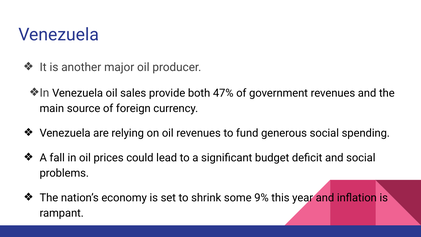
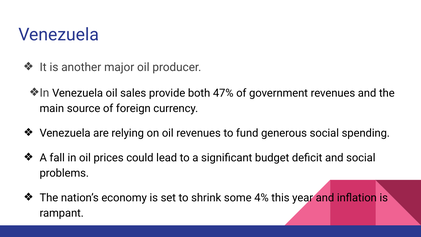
9%: 9% -> 4% (261, 198)
